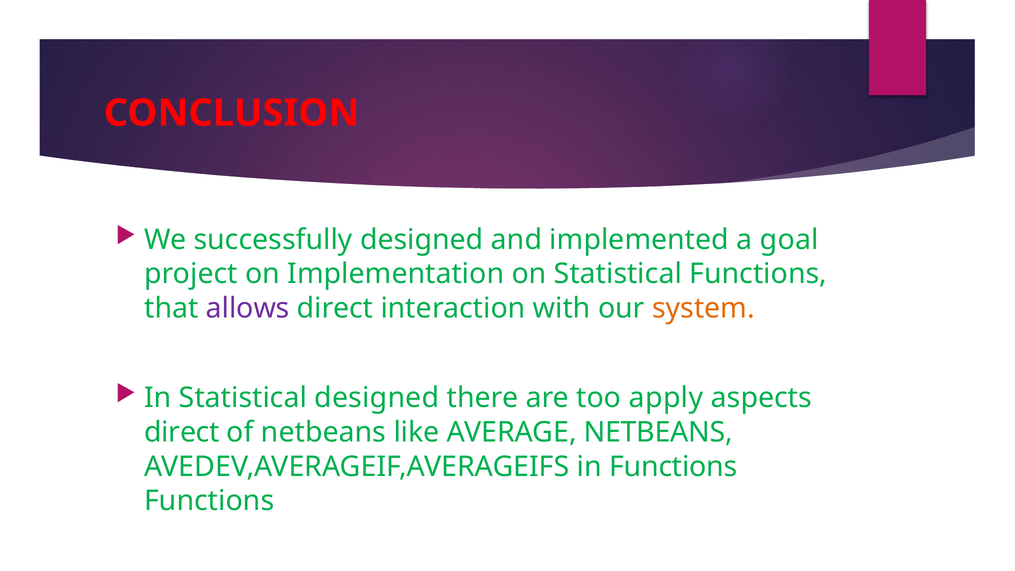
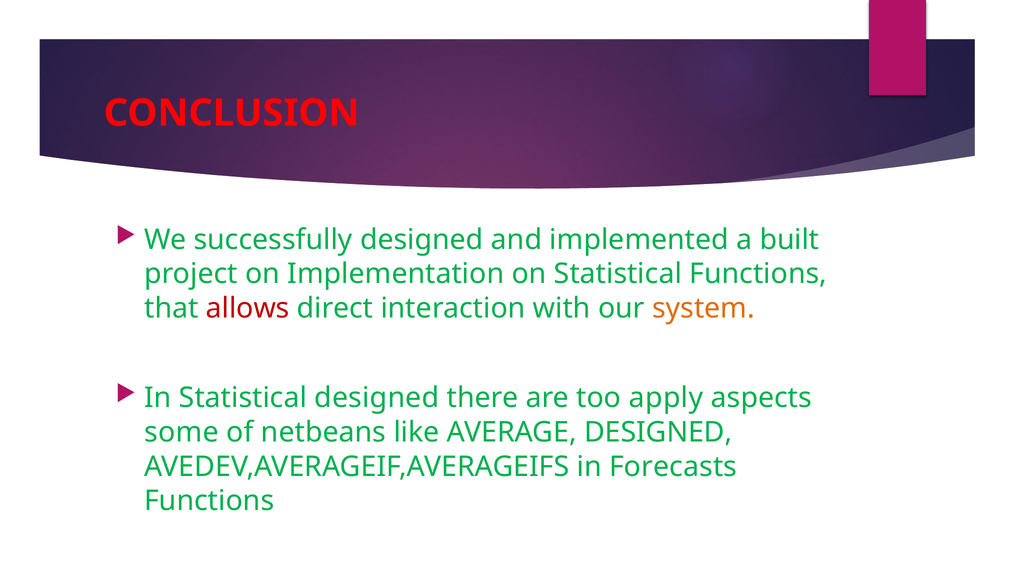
goal: goal -> built (789, 240)
allows colour: purple -> red (248, 308)
direct: direct -> some (182, 432)
AVERAGE NETBEANS: NETBEANS -> DESIGNED (658, 432)
in Functions: Functions -> Forecasts (673, 467)
